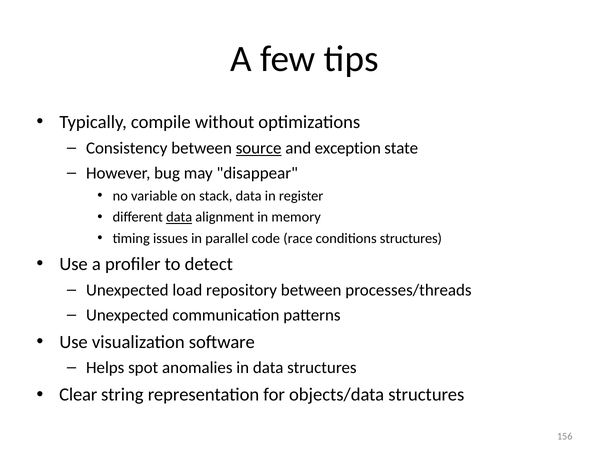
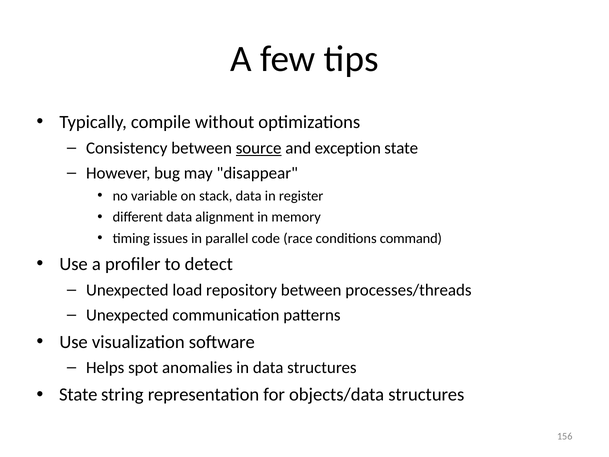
data underline: present -> none (179, 217)
conditions structures: structures -> command (411, 238)
Clear: Clear -> State (78, 395)
